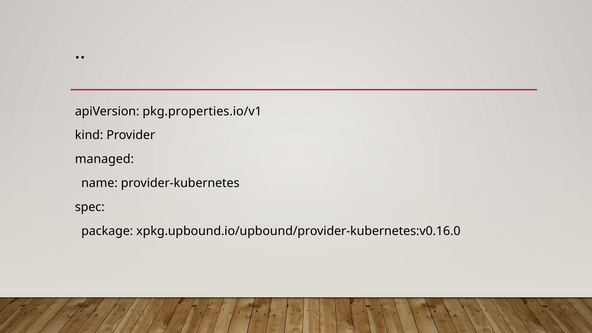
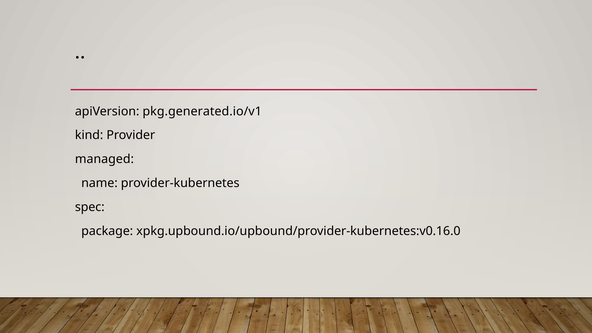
pkg.properties.io/v1: pkg.properties.io/v1 -> pkg.generated.io/v1 (202, 111)
